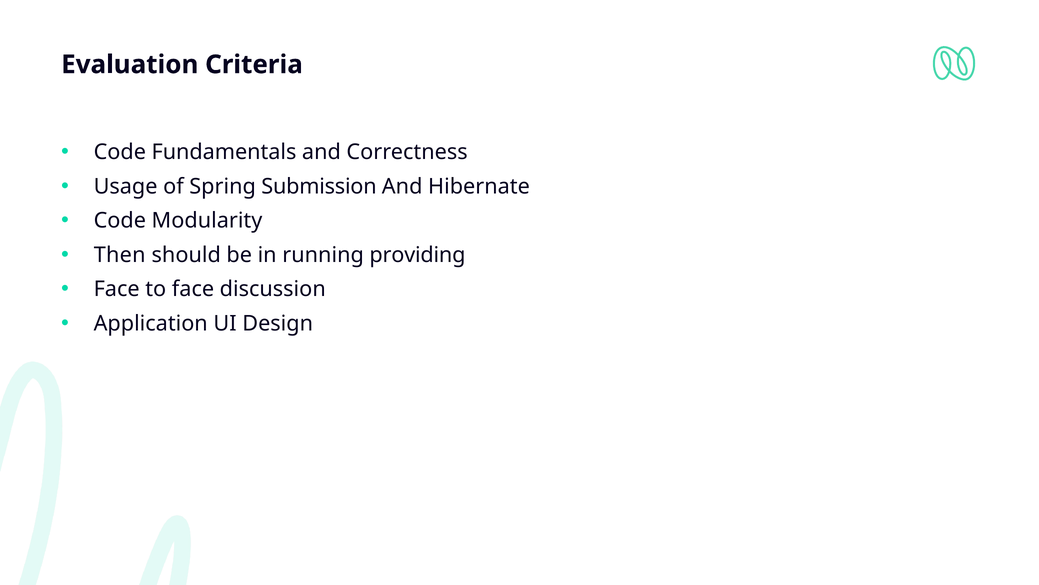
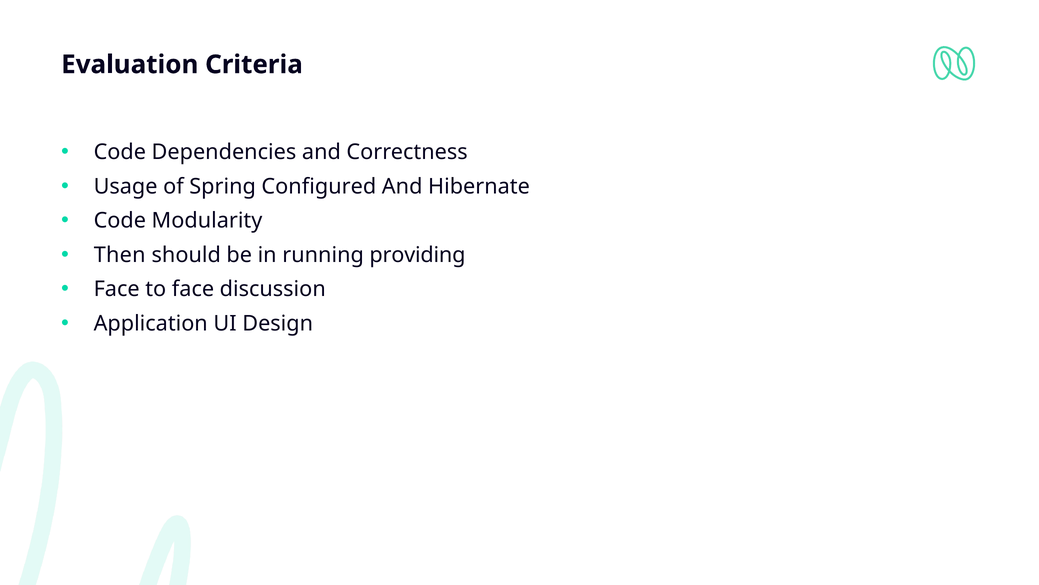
Fundamentals: Fundamentals -> Dependencies (224, 152)
Submission: Submission -> Configured (319, 186)
